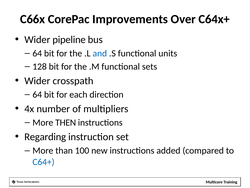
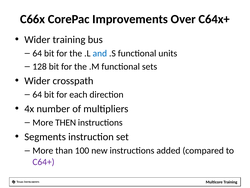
Wider pipeline: pipeline -> training (69, 39)
Regarding: Regarding -> Segments (45, 136)
C64+ colour: blue -> purple (43, 162)
